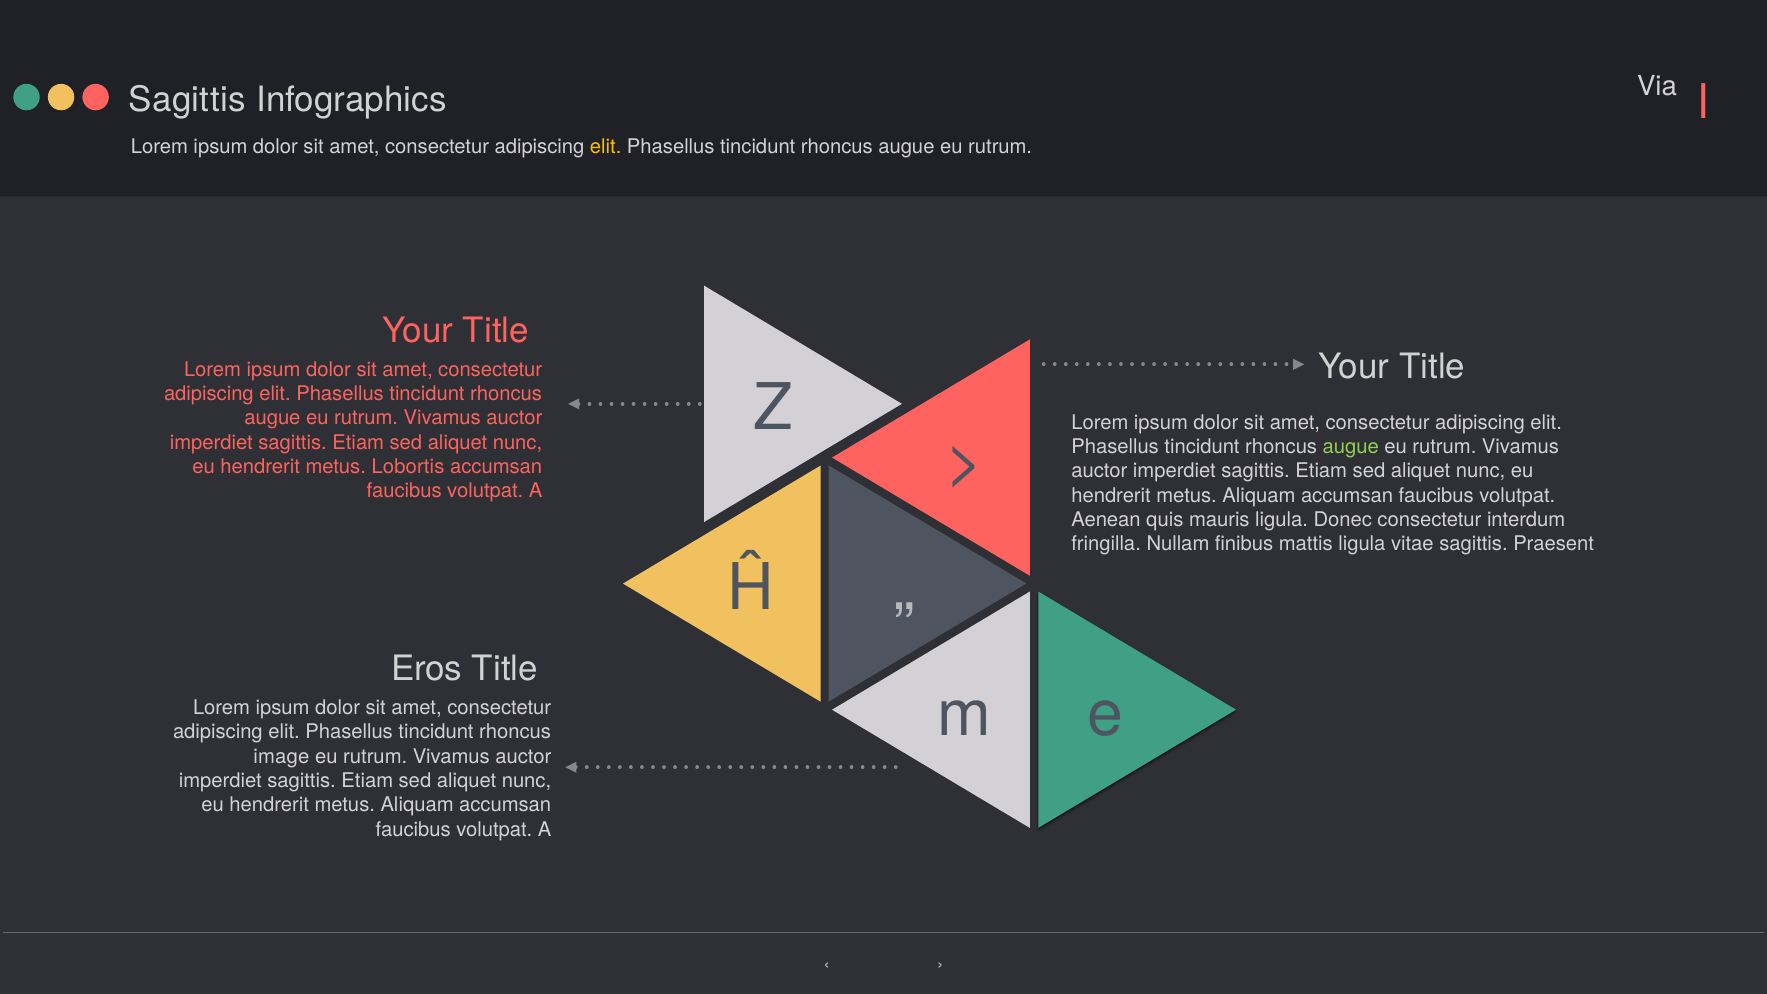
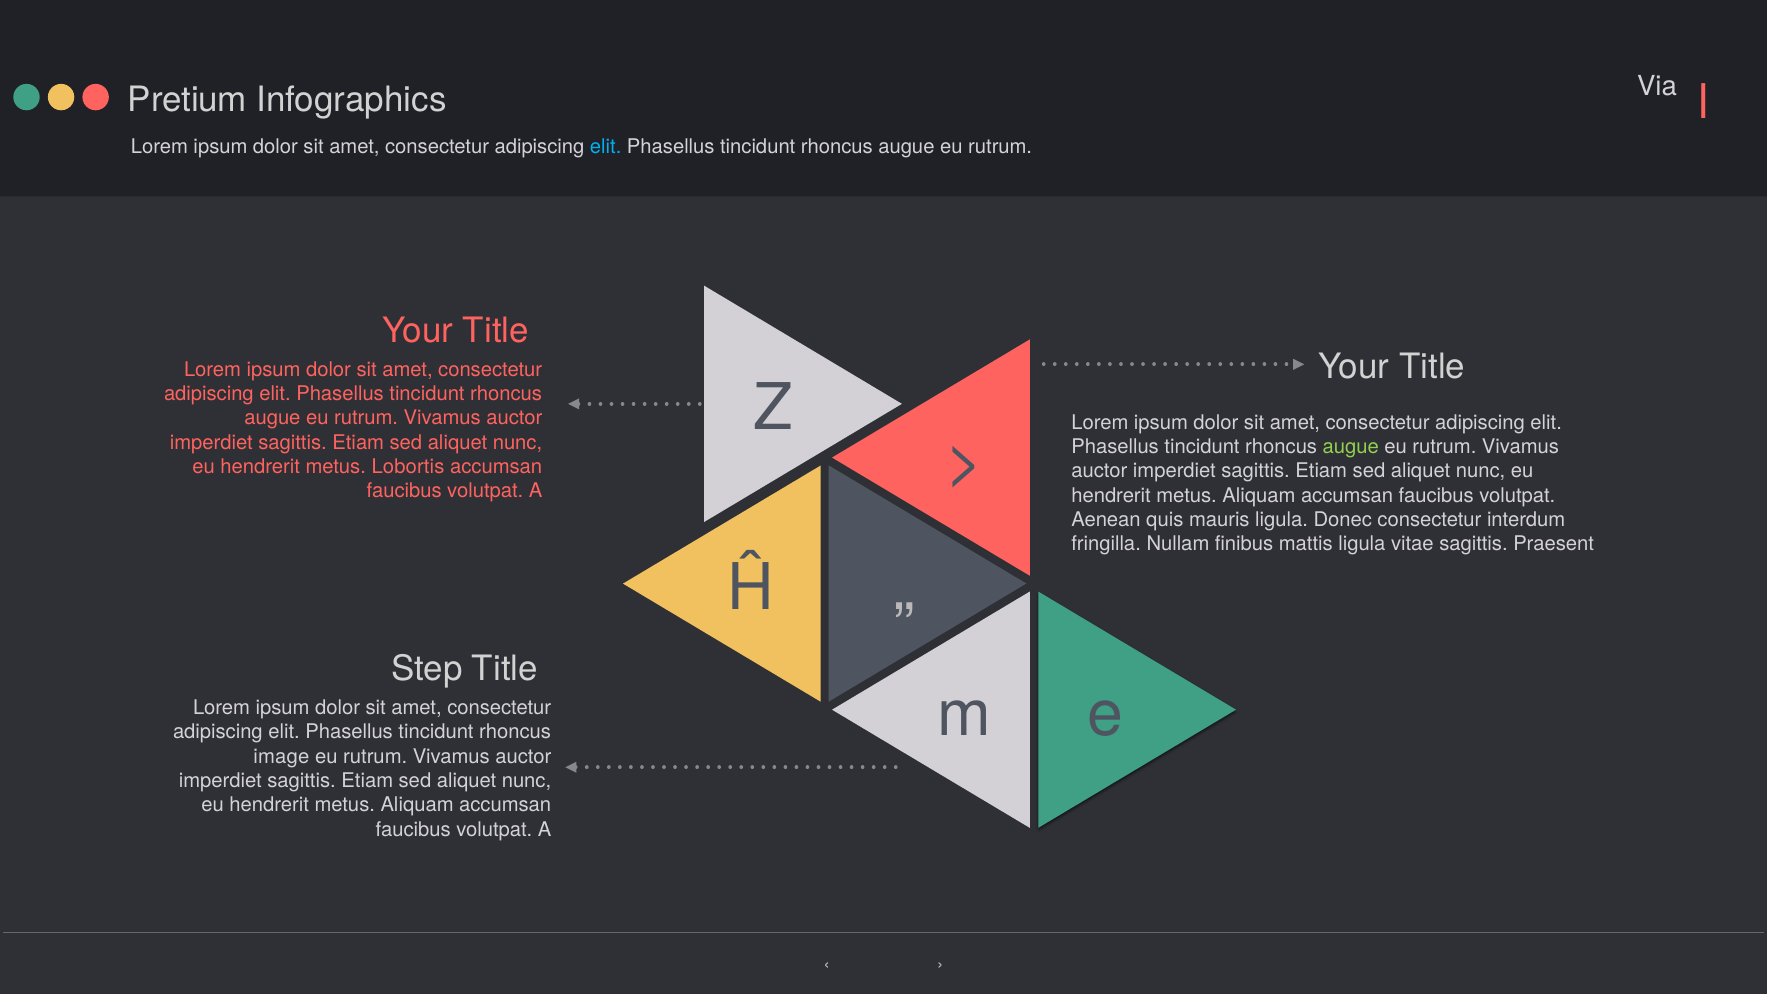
Sagittis: Sagittis -> Pretium (187, 99)
elit colour: yellow -> light blue (606, 146)
Eros: Eros -> Step (427, 669)
